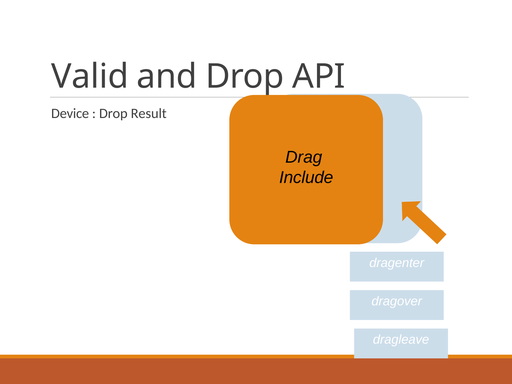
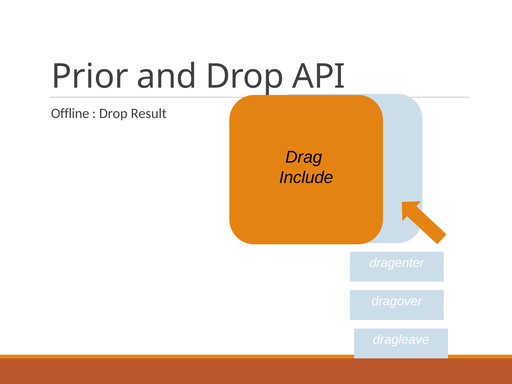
Valid: Valid -> Prior (90, 76)
Device: Device -> Offline (70, 114)
